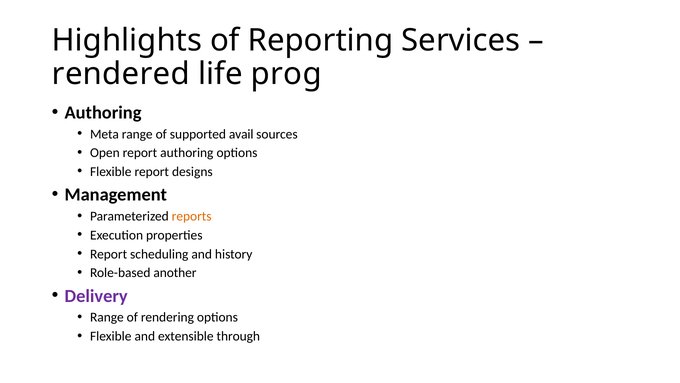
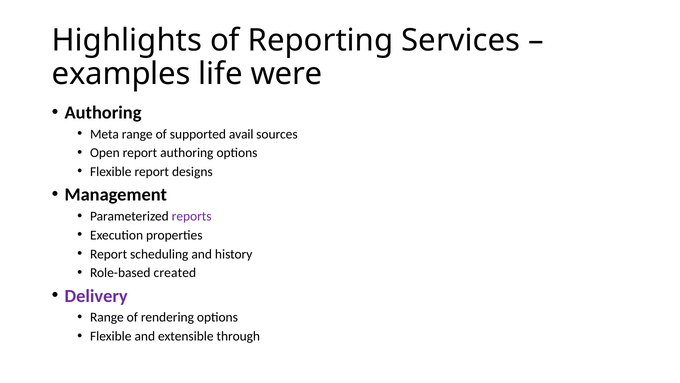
rendered: rendered -> examples (121, 74)
prog: prog -> were (287, 74)
reports colour: orange -> purple (192, 216)
another: another -> created (175, 273)
